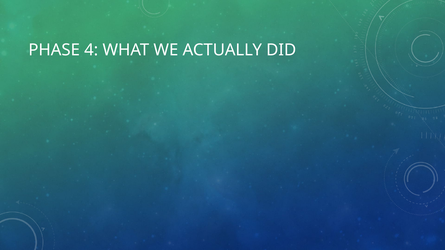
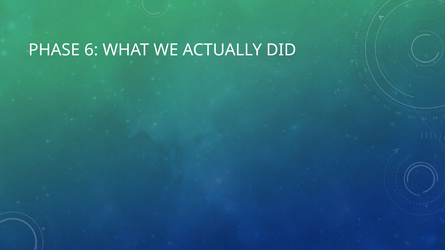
4: 4 -> 6 (91, 50)
